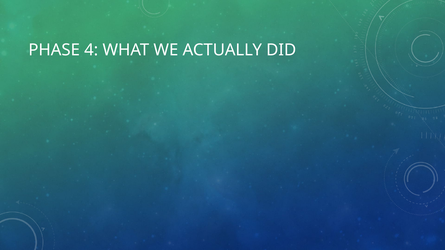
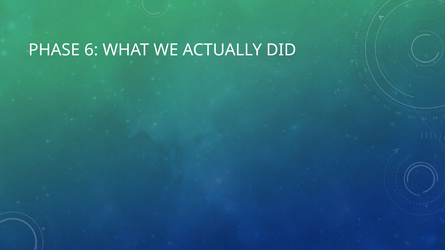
4: 4 -> 6 (91, 50)
